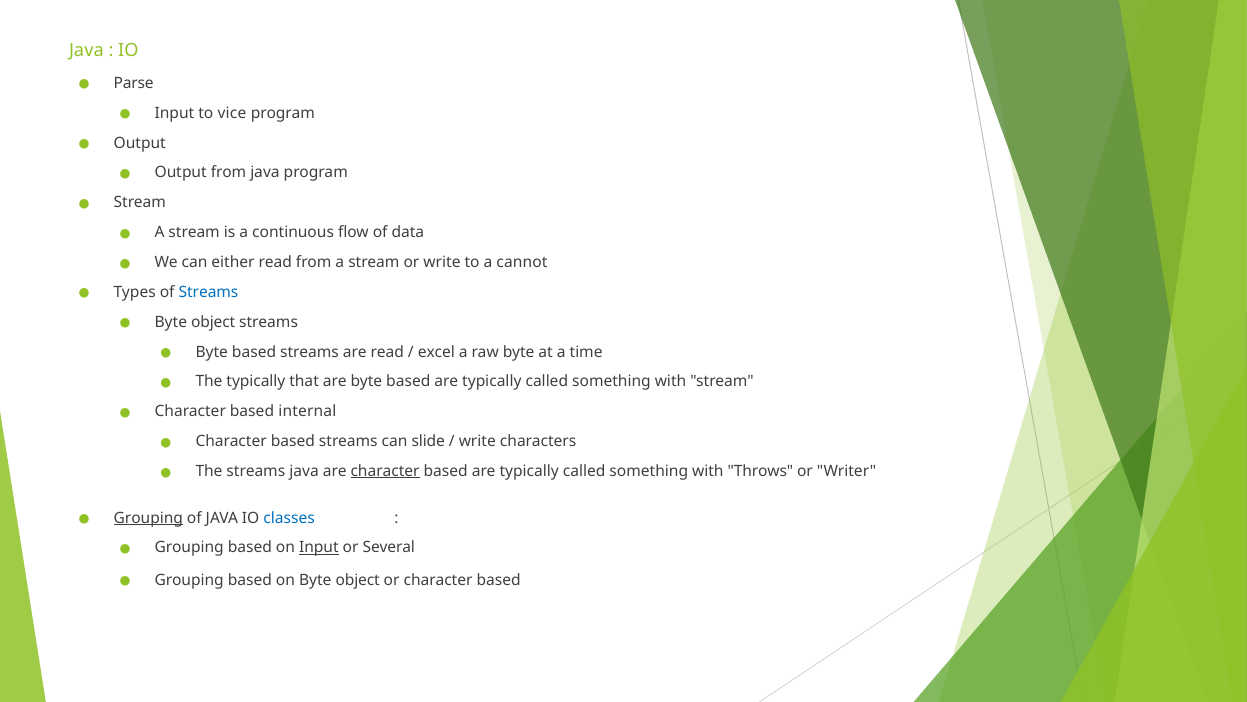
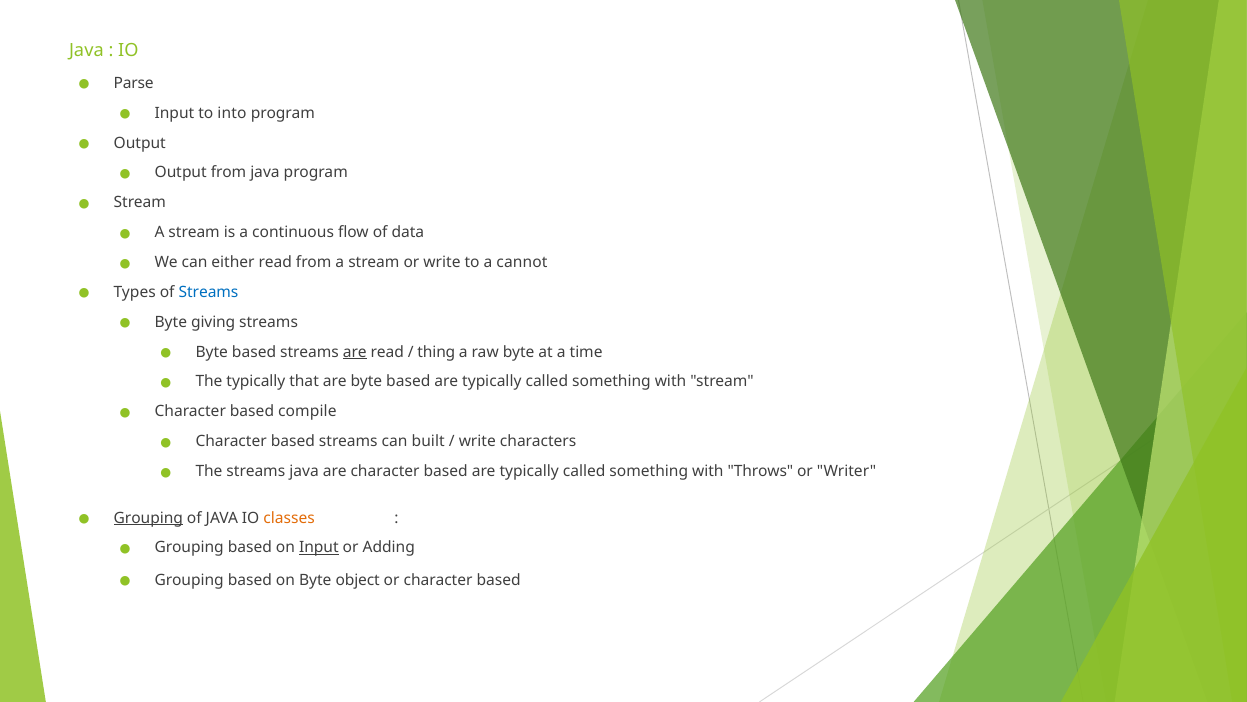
vice: vice -> into (232, 113)
object: object -> giving (213, 322)
are underline: none -> present (355, 352)
excel: excel -> thing (436, 352)
internal: internal -> compile (307, 411)
slide: slide -> built (428, 441)
character underline: present -> none (385, 471)
classes colour: blue -> orange (289, 518)
Several: Several -> Adding (389, 547)
